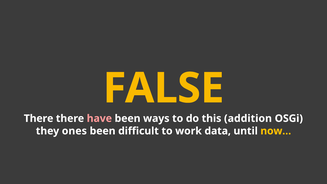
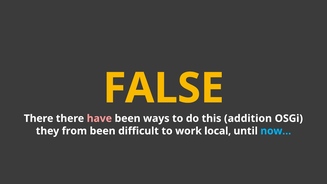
ones: ones -> from (74, 131)
data: data -> local (218, 131)
now… colour: yellow -> light blue (276, 131)
